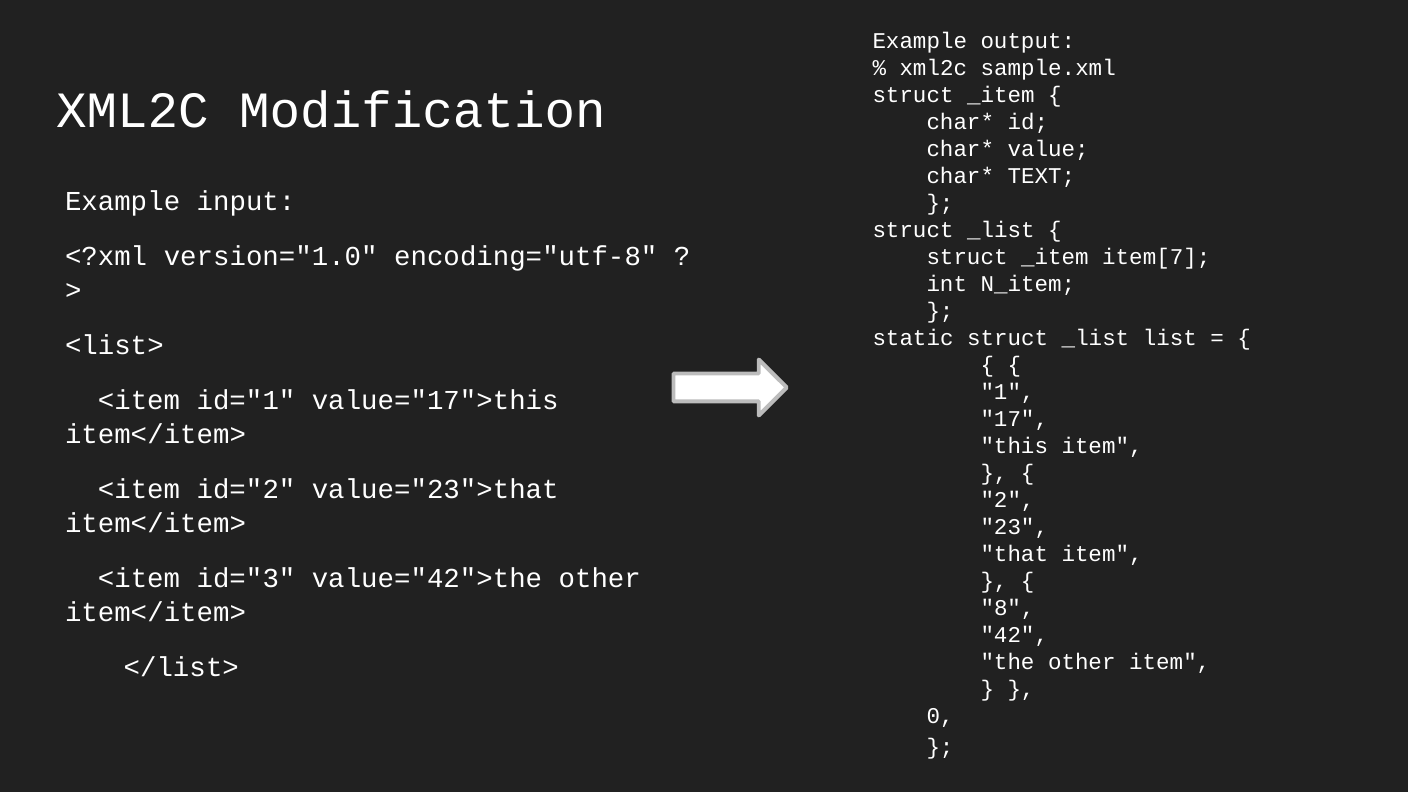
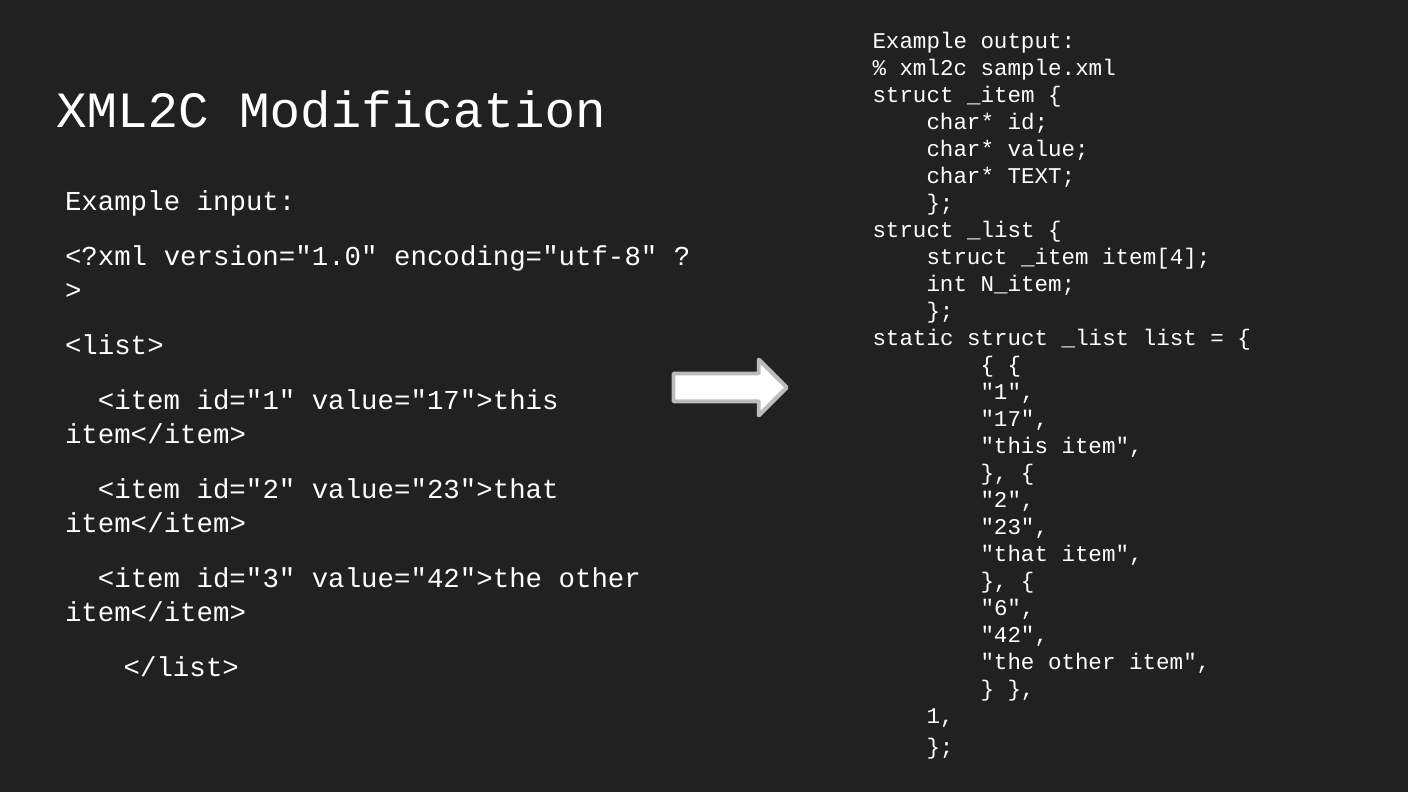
item[7: item[7 -> item[4 (1156, 257)
8: 8 -> 6 (1008, 608)
0: 0 -> 1 (940, 716)
